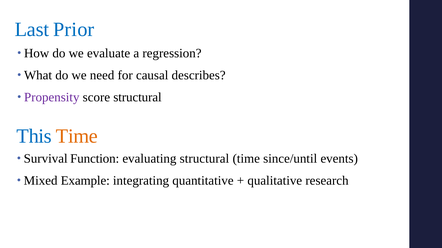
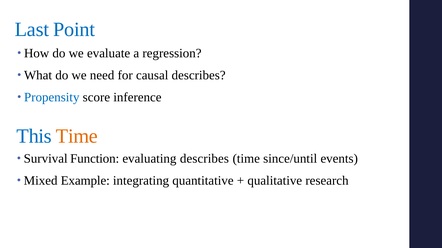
Prior: Prior -> Point (74, 29)
Propensity colour: purple -> blue (52, 98)
score structural: structural -> inference (137, 98)
evaluating structural: structural -> describes (204, 159)
